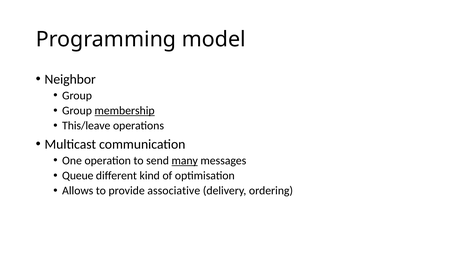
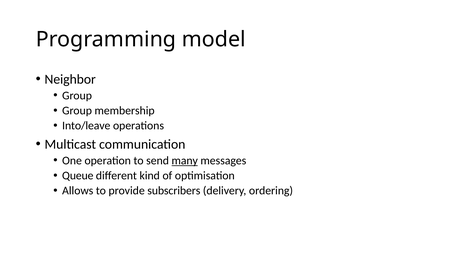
membership underline: present -> none (125, 111)
This/leave: This/leave -> Into/leave (86, 126)
associative: associative -> subscribers (174, 191)
